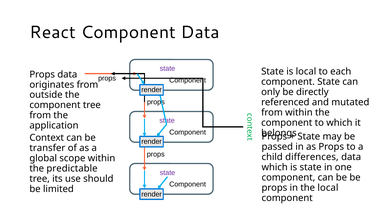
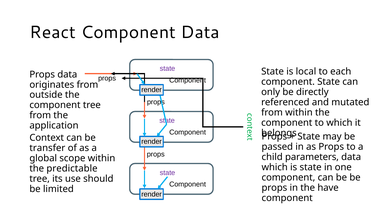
differences: differences -> parameters (312, 157)
the local: local -> have (328, 188)
